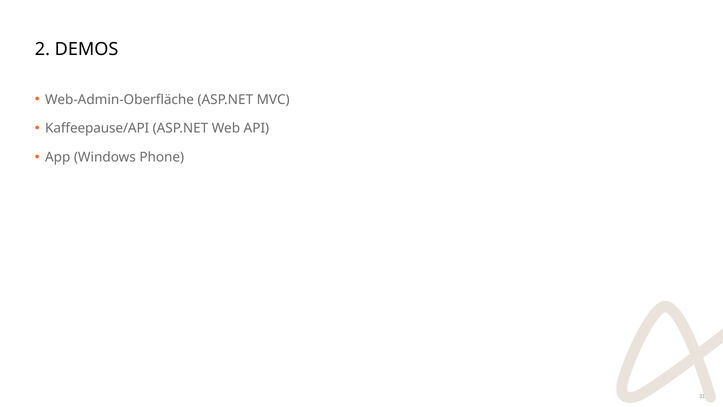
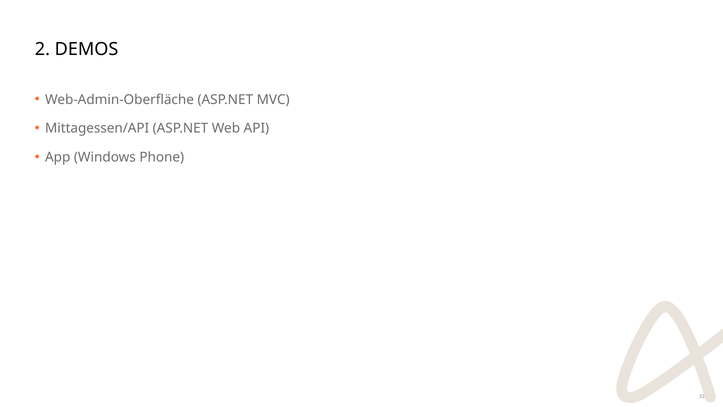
Kaffeepause/API: Kaffeepause/API -> Mittagessen/API (97, 128)
